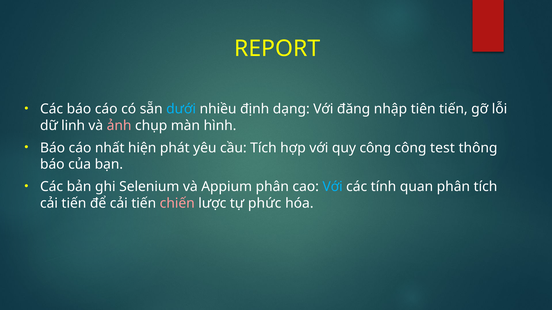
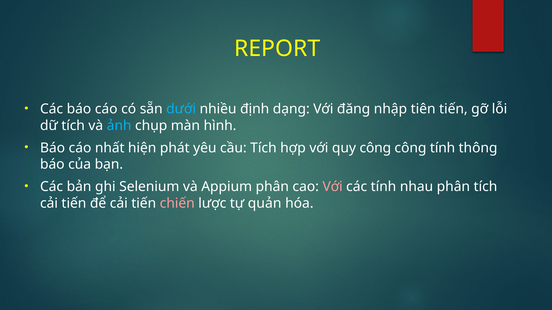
dữ linh: linh -> tích (73, 126)
ảnh colour: pink -> light blue (119, 126)
công test: test -> tính (443, 148)
Với colour: light blue -> pink (333, 187)
quan: quan -> nhau (417, 187)
phức: phức -> quản (265, 203)
